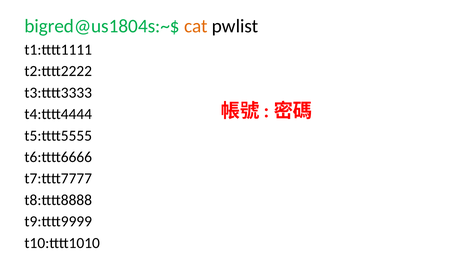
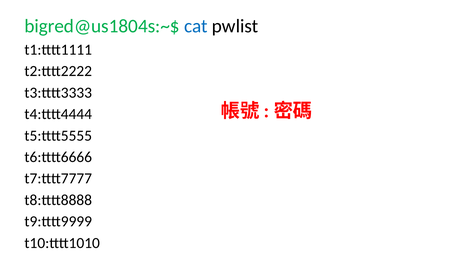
cat colour: orange -> blue (196, 26)
